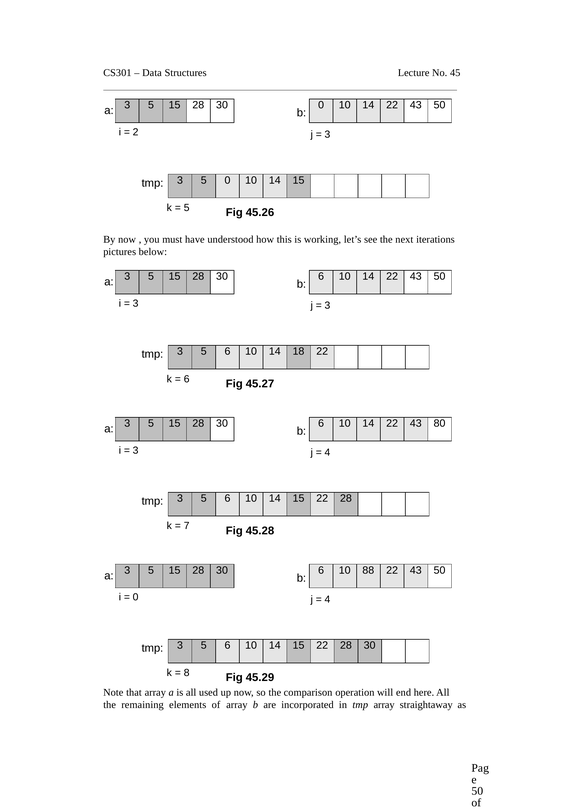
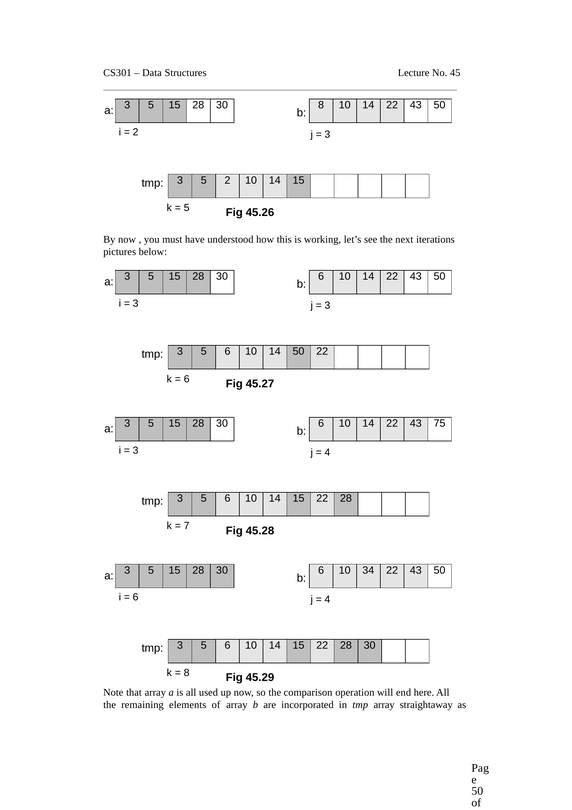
30 0: 0 -> 8 (321, 105)
5 0: 0 -> 2 (227, 180)
14 18: 18 -> 50 (298, 351)
80: 80 -> 75 (440, 423)
88: 88 -> 34 (368, 570)
0: 0 -> 6 (136, 597)
